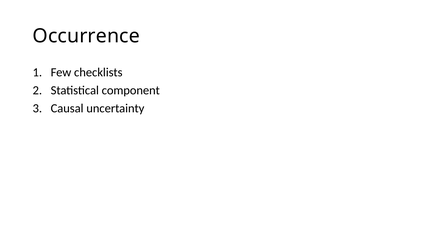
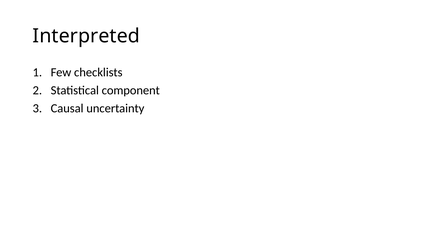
Occurrence: Occurrence -> Interpreted (86, 36)
